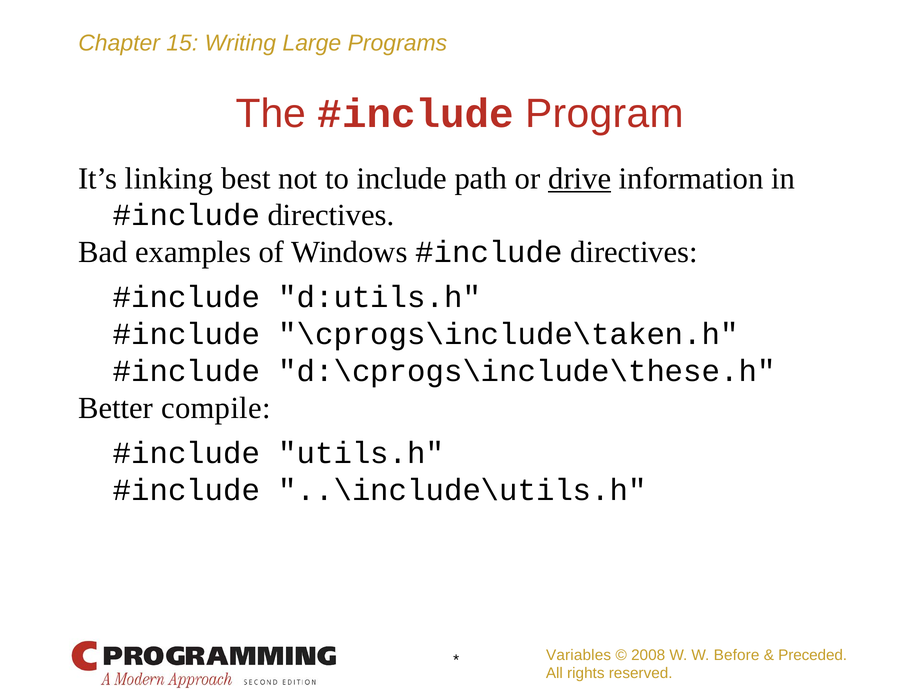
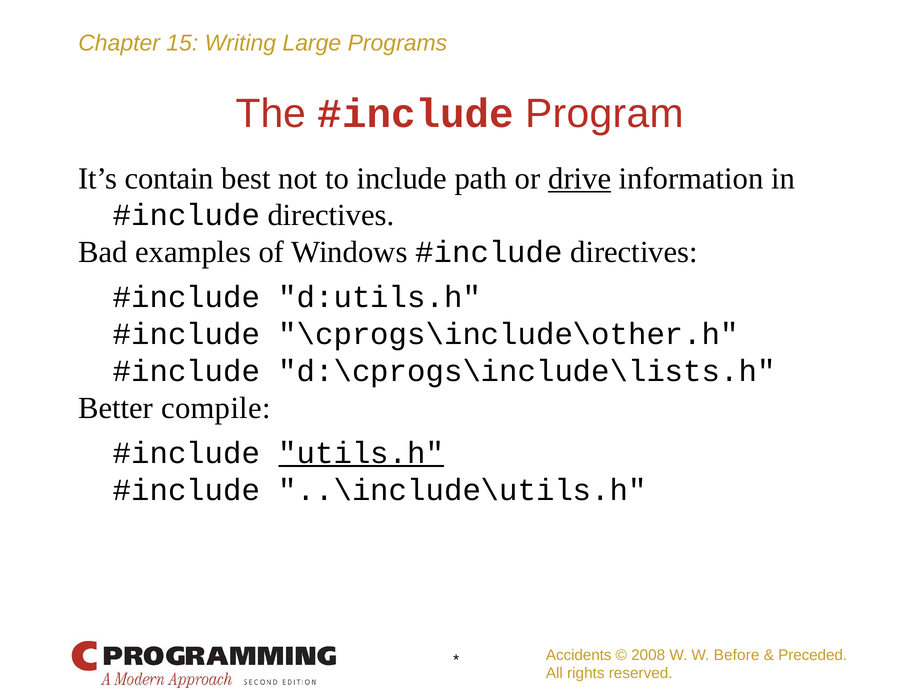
linking: linking -> contain (169, 179)
\cprogs\include\taken.h: \cprogs\include\taken.h -> \cprogs\include\other.h (509, 334)
d:\cprogs\include\these.h: d:\cprogs\include\these.h -> d:\cprogs\include\lists.h (527, 371)
utils.h underline: none -> present (361, 453)
Variables: Variables -> Accidents (579, 655)
